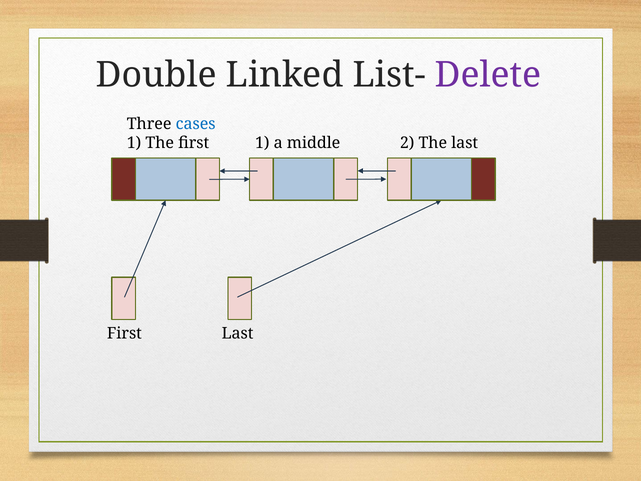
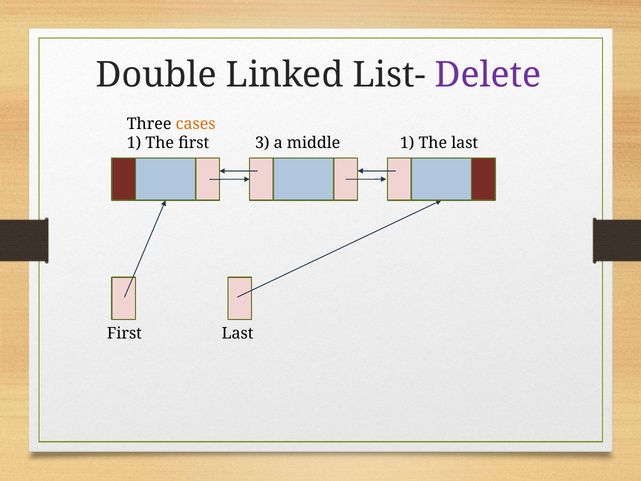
cases colour: blue -> orange (196, 124)
first 1: 1 -> 3 (262, 143)
middle 2: 2 -> 1 (407, 143)
